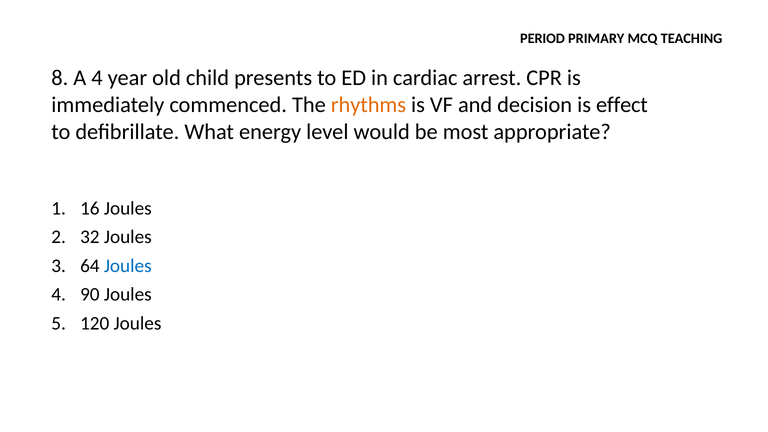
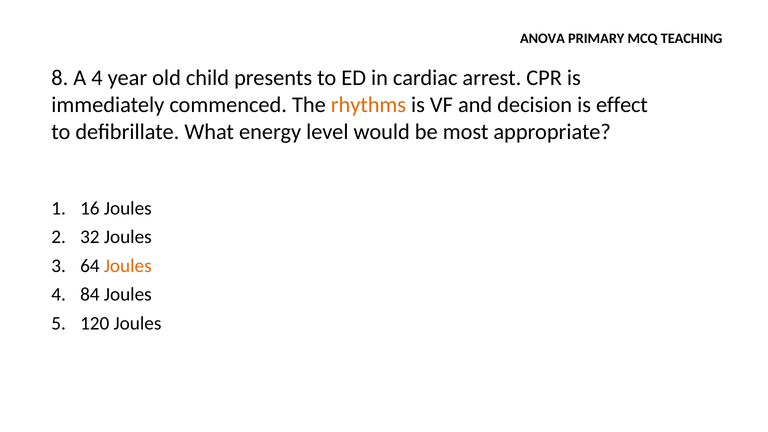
PERIOD: PERIOD -> ANOVA (542, 38)
Joules colour: blue -> orange (128, 266)
90: 90 -> 84 (90, 295)
